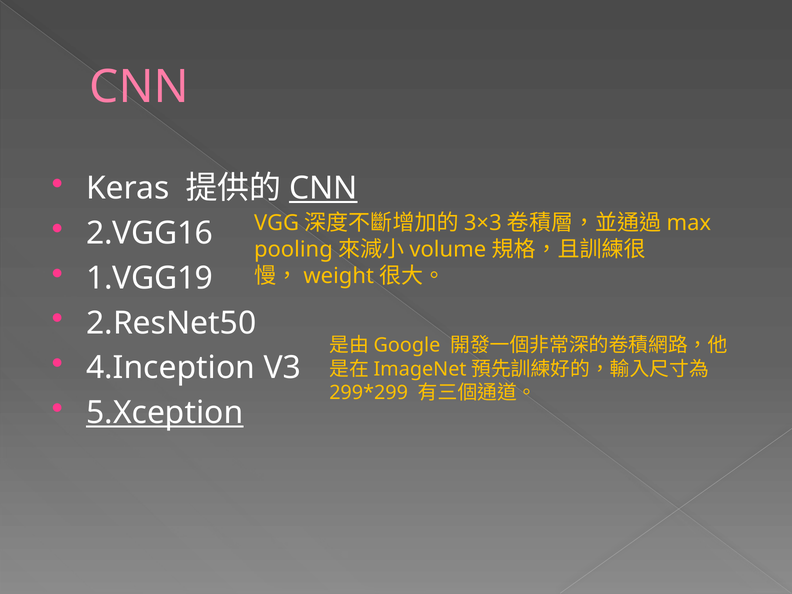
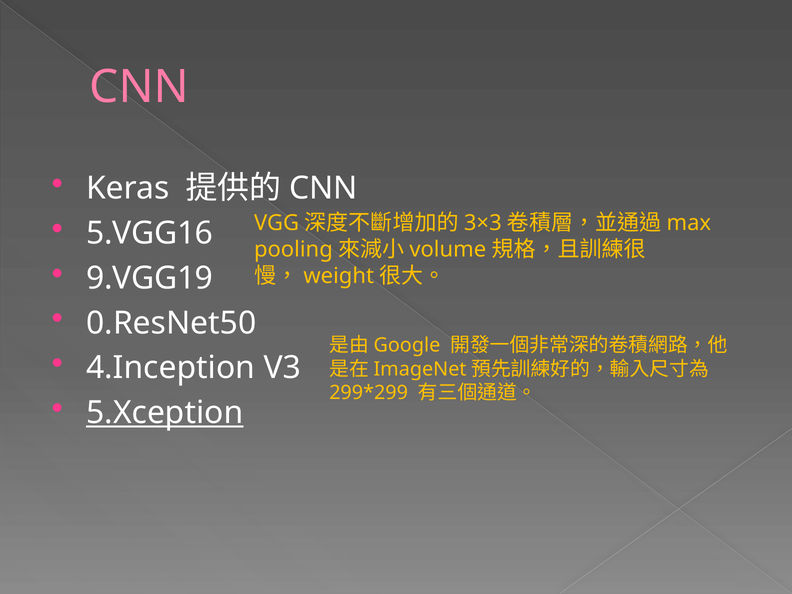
CNN underline: present -> none (323, 188)
2.VGG16: 2.VGG16 -> 5.VGG16 (150, 233)
1.VGG19: 1.VGG19 -> 9.VGG19 (150, 278)
2.ResNet50: 2.ResNet50 -> 0.ResNet50 (171, 323)
